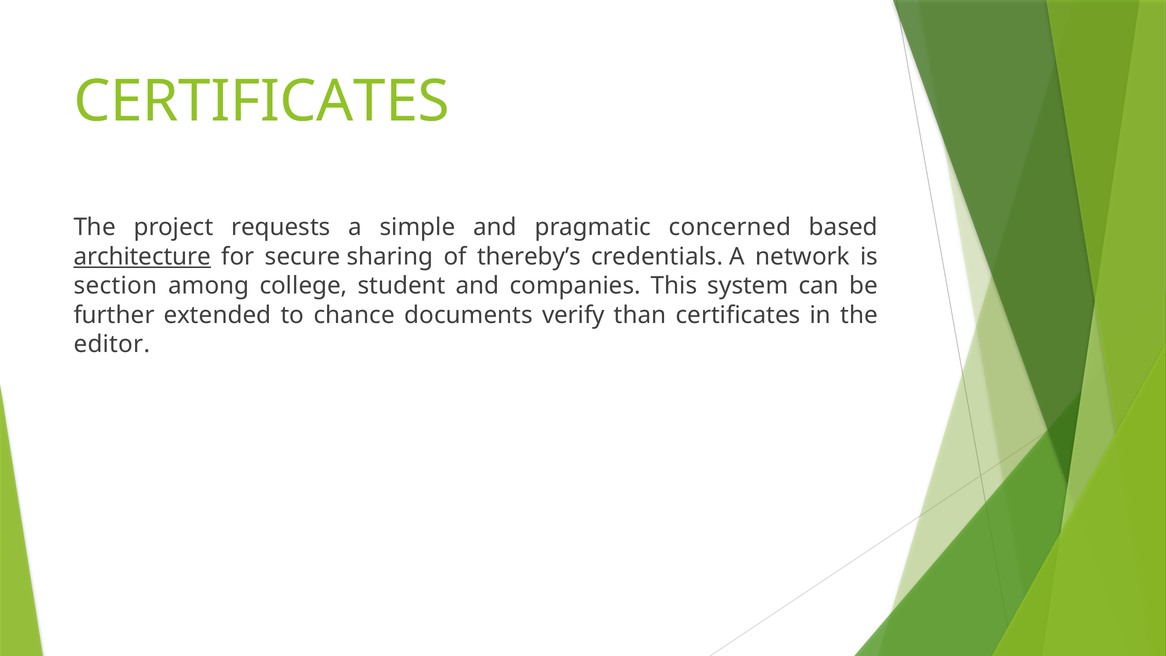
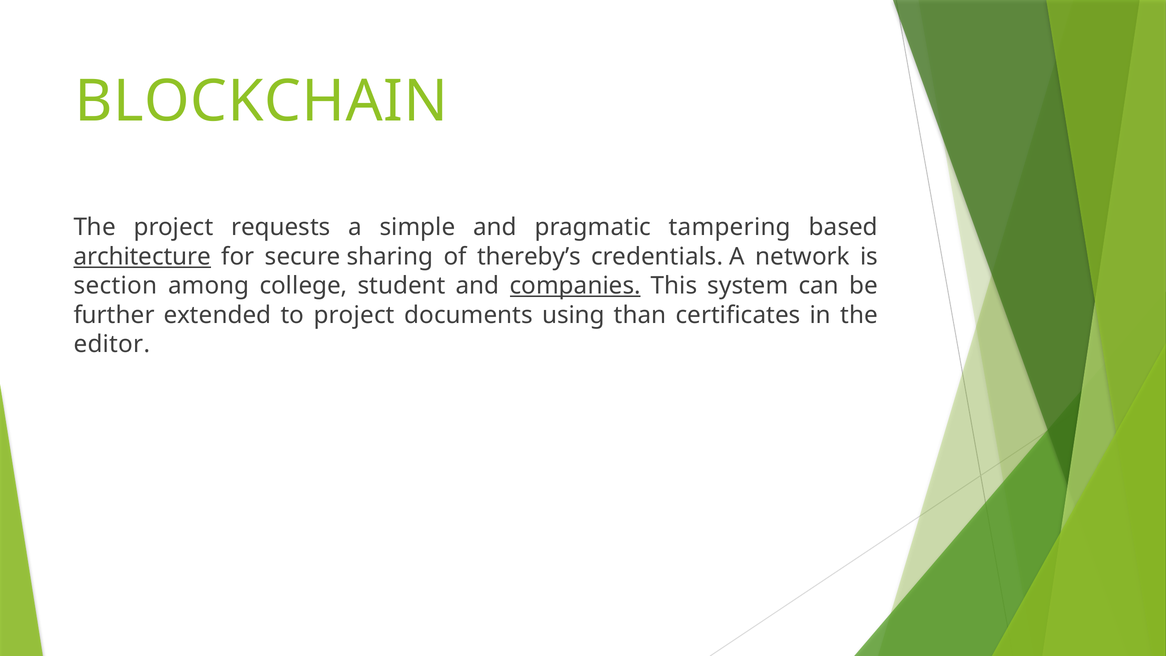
CERTIFICATES: CERTIFICATES -> BLOCKCHAIN (261, 102)
concerned: concerned -> tampering (730, 227)
companies underline: none -> present (575, 286)
to chance: chance -> project (354, 315)
verify: verify -> using (573, 315)
